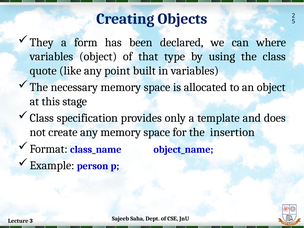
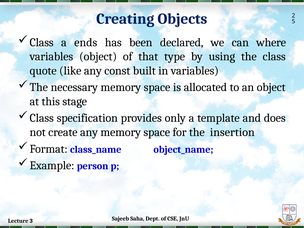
They: They -> Class (42, 42)
form: form -> ends (86, 42)
point: point -> const (117, 71)
